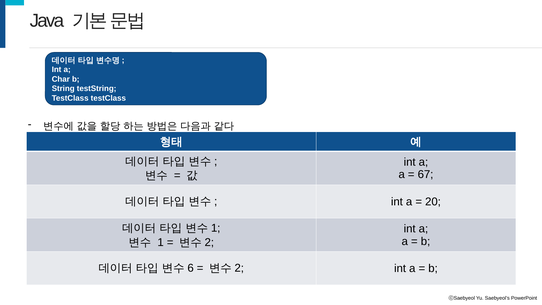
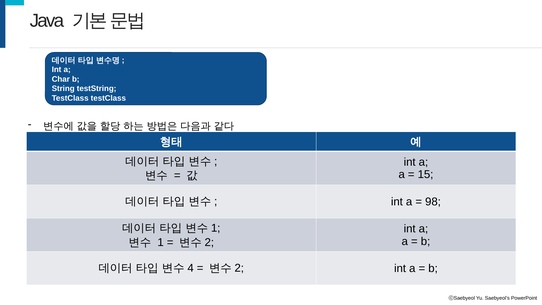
67: 67 -> 15 (426, 174)
20: 20 -> 98 (433, 202)
6: 6 -> 4 (191, 268)
